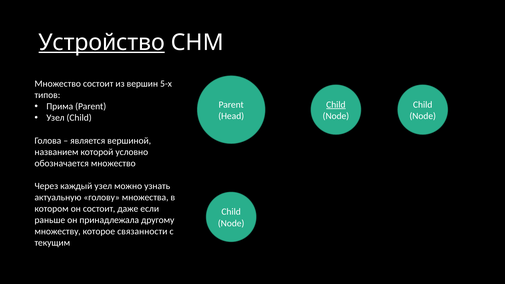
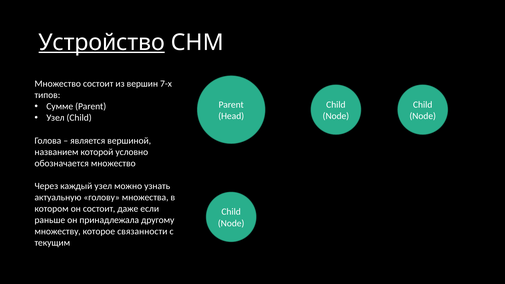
5-х: 5-х -> 7-х (166, 84)
Child underline: present -> none (336, 105)
Прима: Прима -> Сумме (60, 106)
